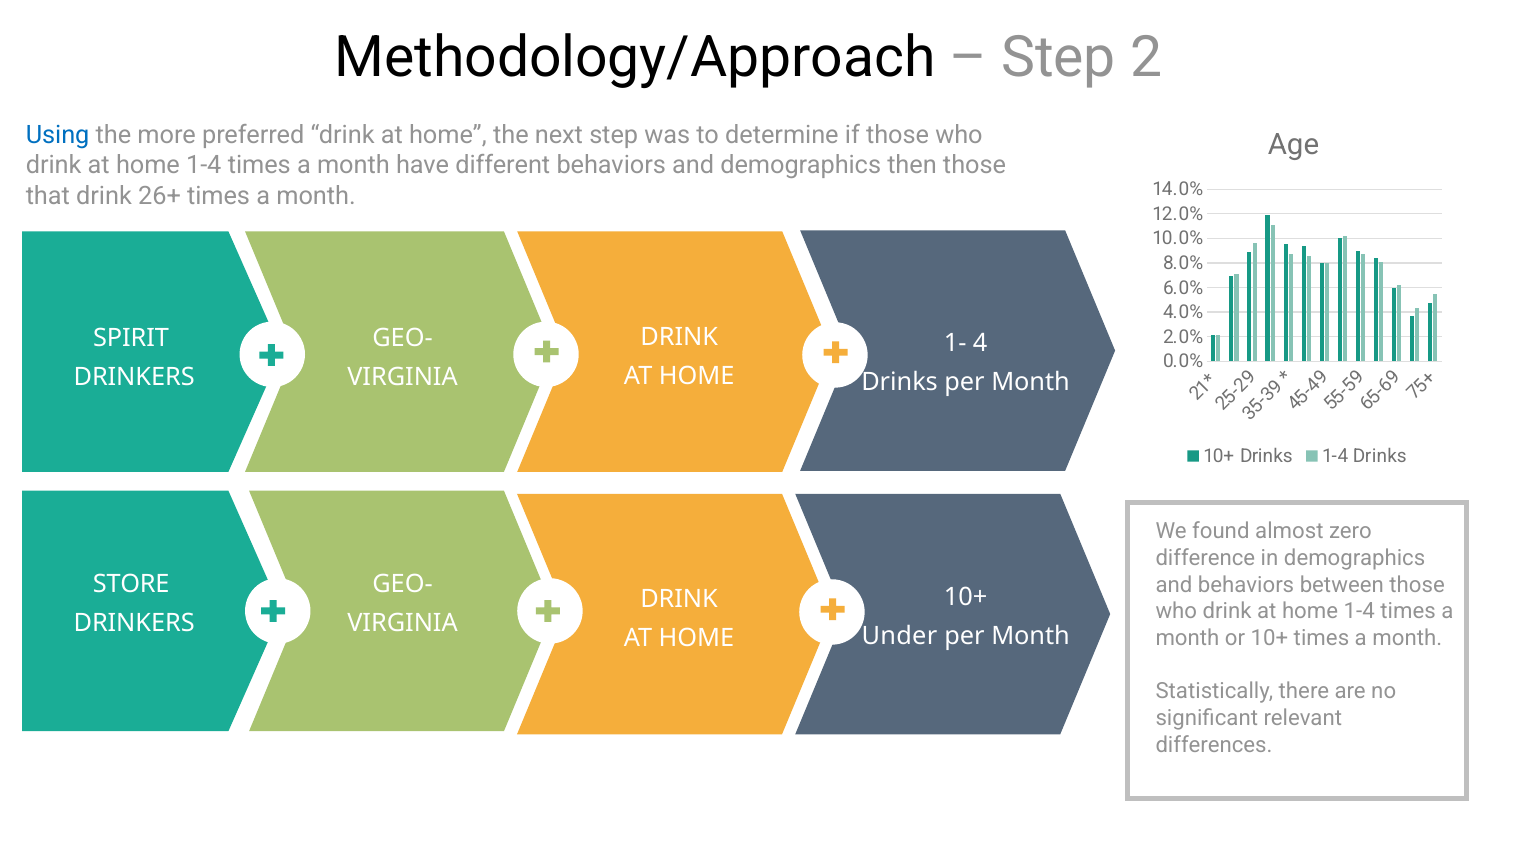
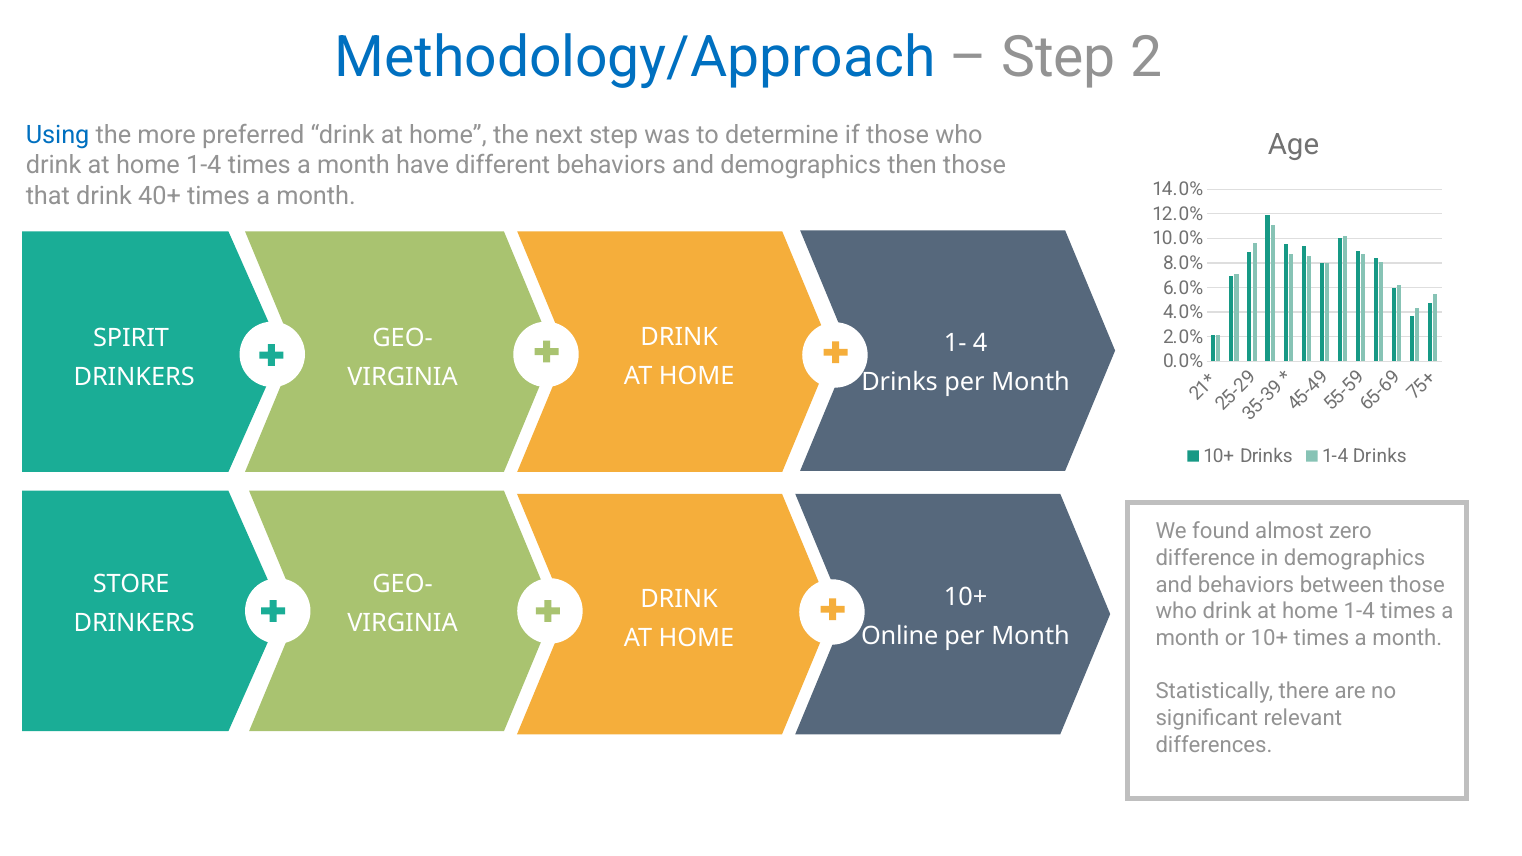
Methodology/Approach colour: black -> blue (635, 58)
26+: 26+ -> 40+ (159, 196)
Under: Under -> Online (900, 637)
